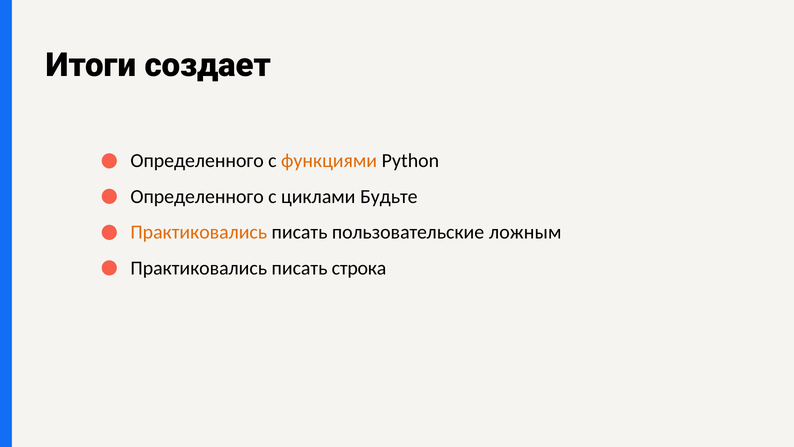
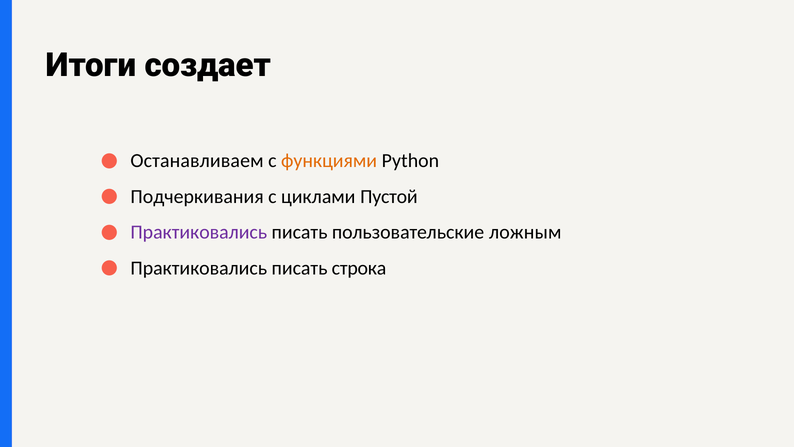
Определенного: Определенного -> Останавливаем (197, 161)
Определенного: Определенного -> Подчеркивания (197, 196)
Будьте: Будьте -> Пустой (389, 196)
Практиковались colour: orange -> purple (199, 232)
